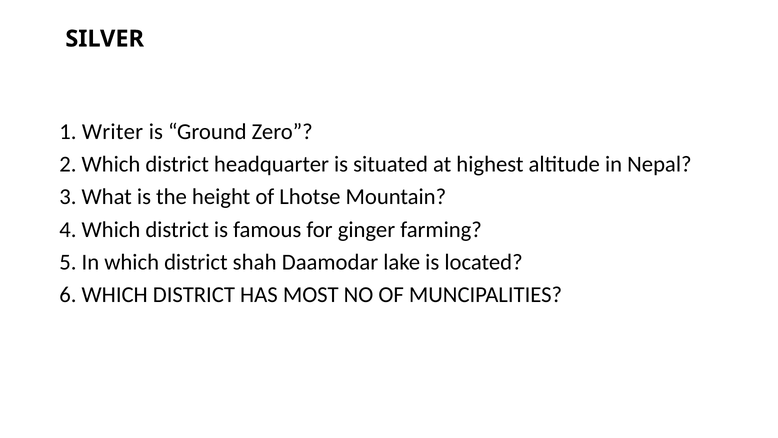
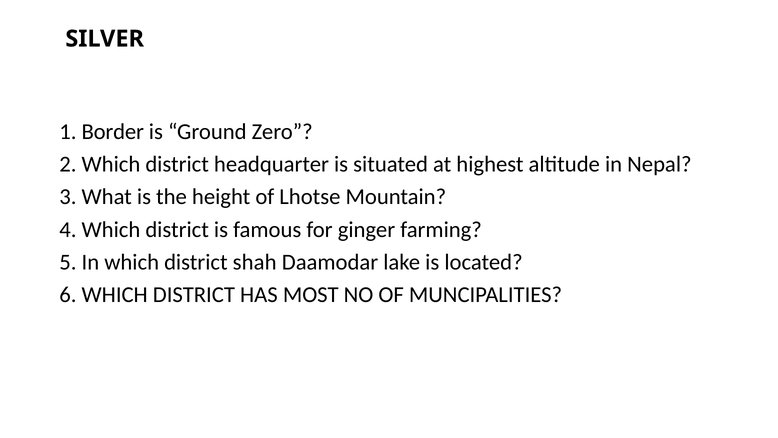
Writer: Writer -> Border (113, 132)
